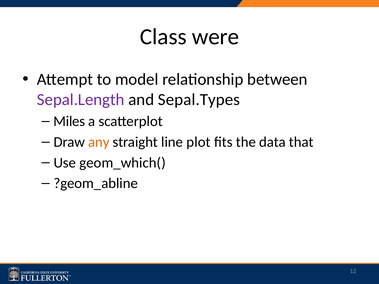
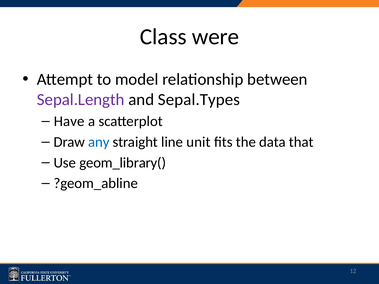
Miles: Miles -> Have (69, 121)
any colour: orange -> blue (99, 142)
plot: plot -> unit (198, 142)
geom_which(: geom_which( -> geom_library( (123, 163)
